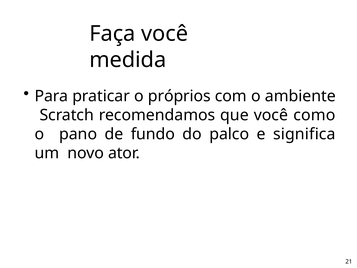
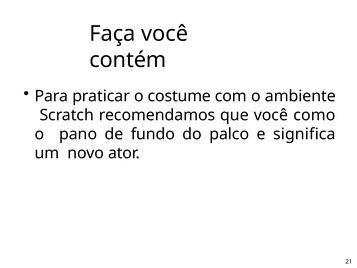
medida: medida -> contém (128, 60)
próprios: próprios -> costume (179, 96)
